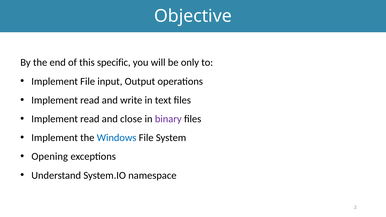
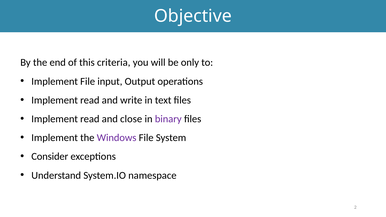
specific: specific -> criteria (114, 63)
Windows colour: blue -> purple (117, 138)
Opening: Opening -> Consider (50, 157)
